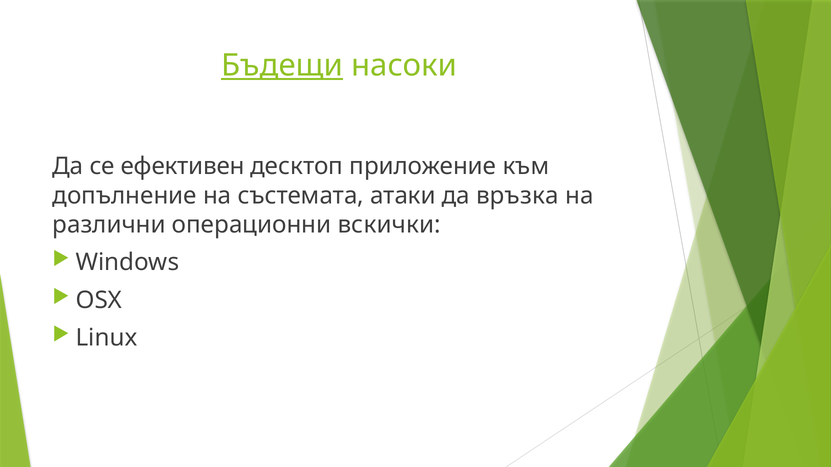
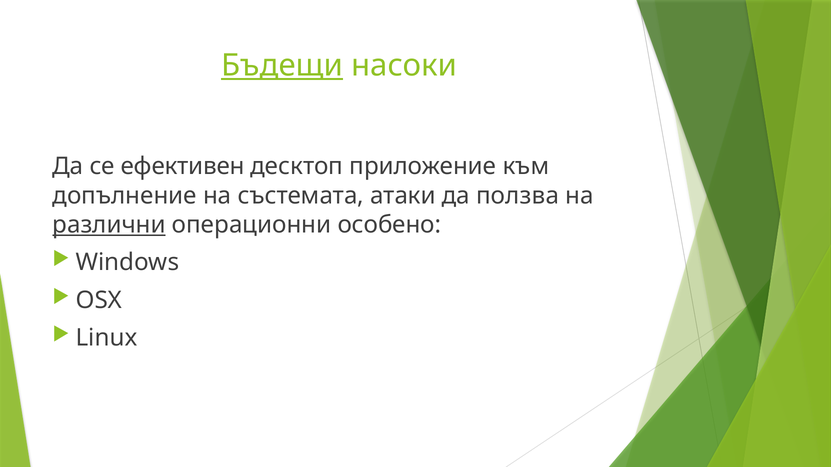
връзка: връзка -> ползва (518, 196)
различни underline: none -> present (109, 225)
вскички: вскички -> особено (389, 225)
